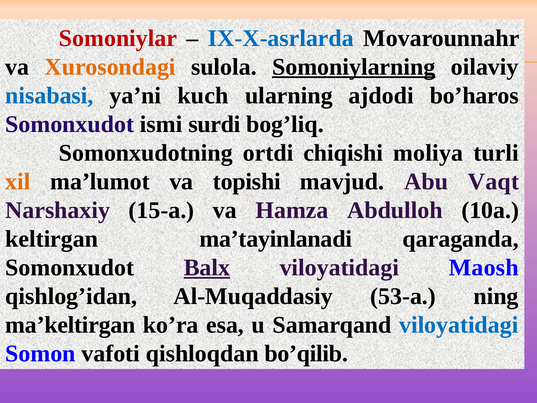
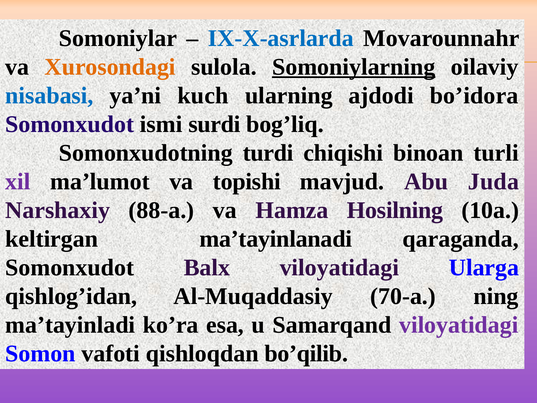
Somoniylar colour: red -> black (118, 38)
bo’haros: bo’haros -> bo’idora (474, 95)
ortdi: ortdi -> turdi (268, 153)
moliya: moliya -> binoan (428, 153)
xil colour: orange -> purple (18, 181)
Vaqt: Vaqt -> Juda (493, 181)
15-a: 15-a -> 88-a (161, 210)
Abdulloh: Abdulloh -> Hosilning (395, 210)
Balx underline: present -> none (207, 267)
Maosh: Maosh -> Ularga (484, 267)
53-a: 53-a -> 70-a (403, 296)
ma’keltirgan: ma’keltirgan -> ma’tayinladi (70, 325)
viloyatidagi colour: blue -> purple (459, 325)
